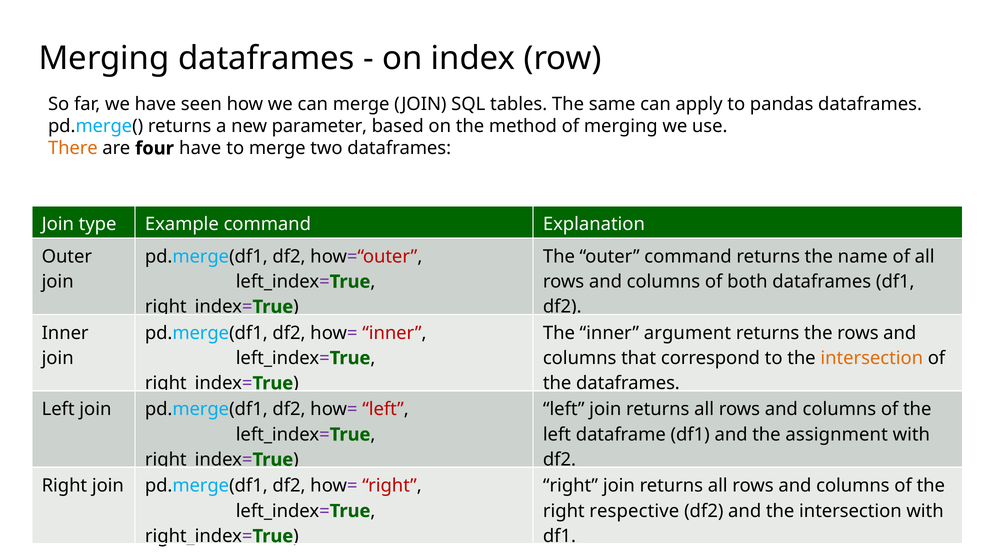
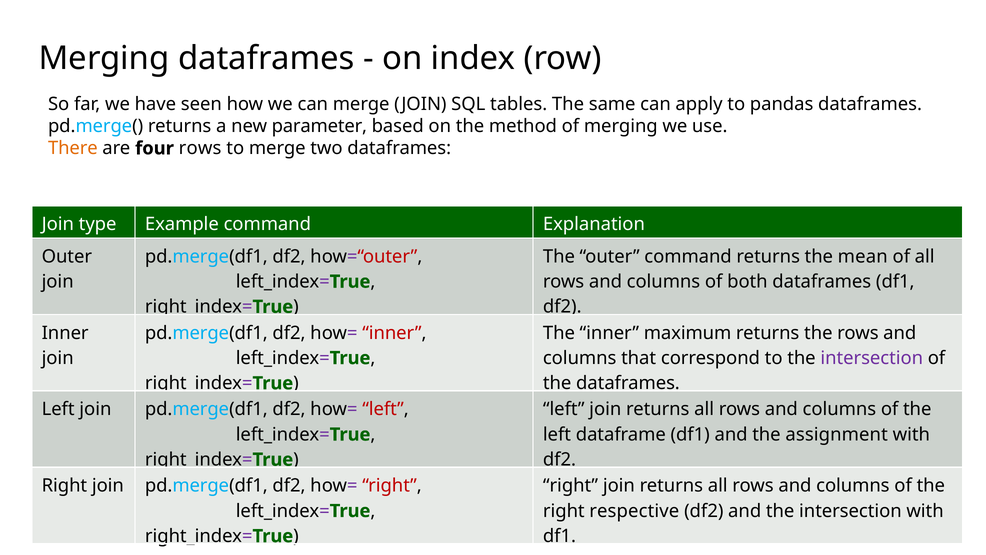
four have: have -> rows (200, 148)
name: name -> mean (863, 256)
argument: argument -> maximum (688, 333)
intersection colour: orange -> purple (872, 358)
